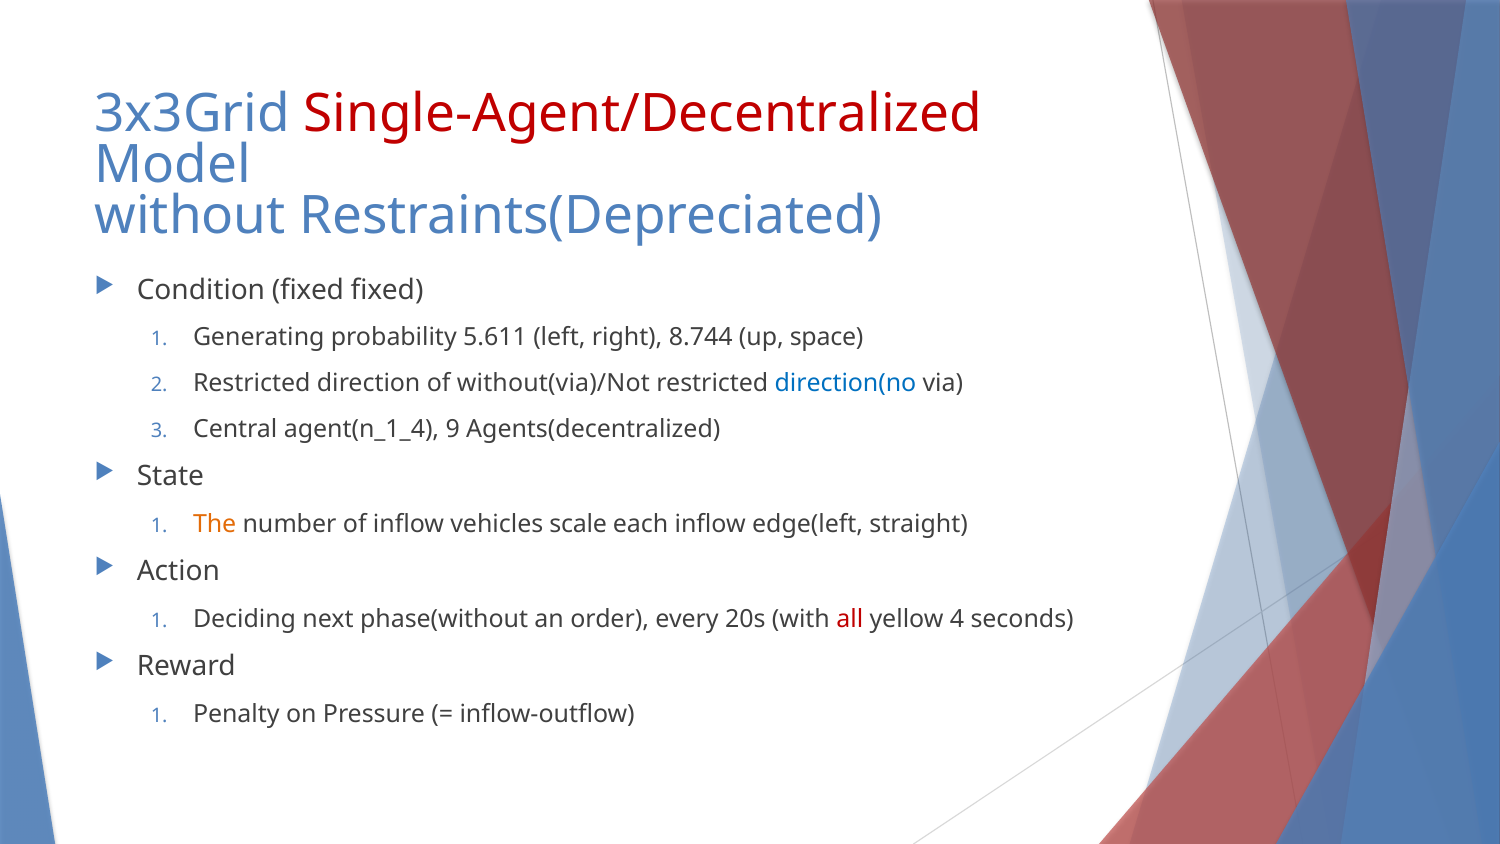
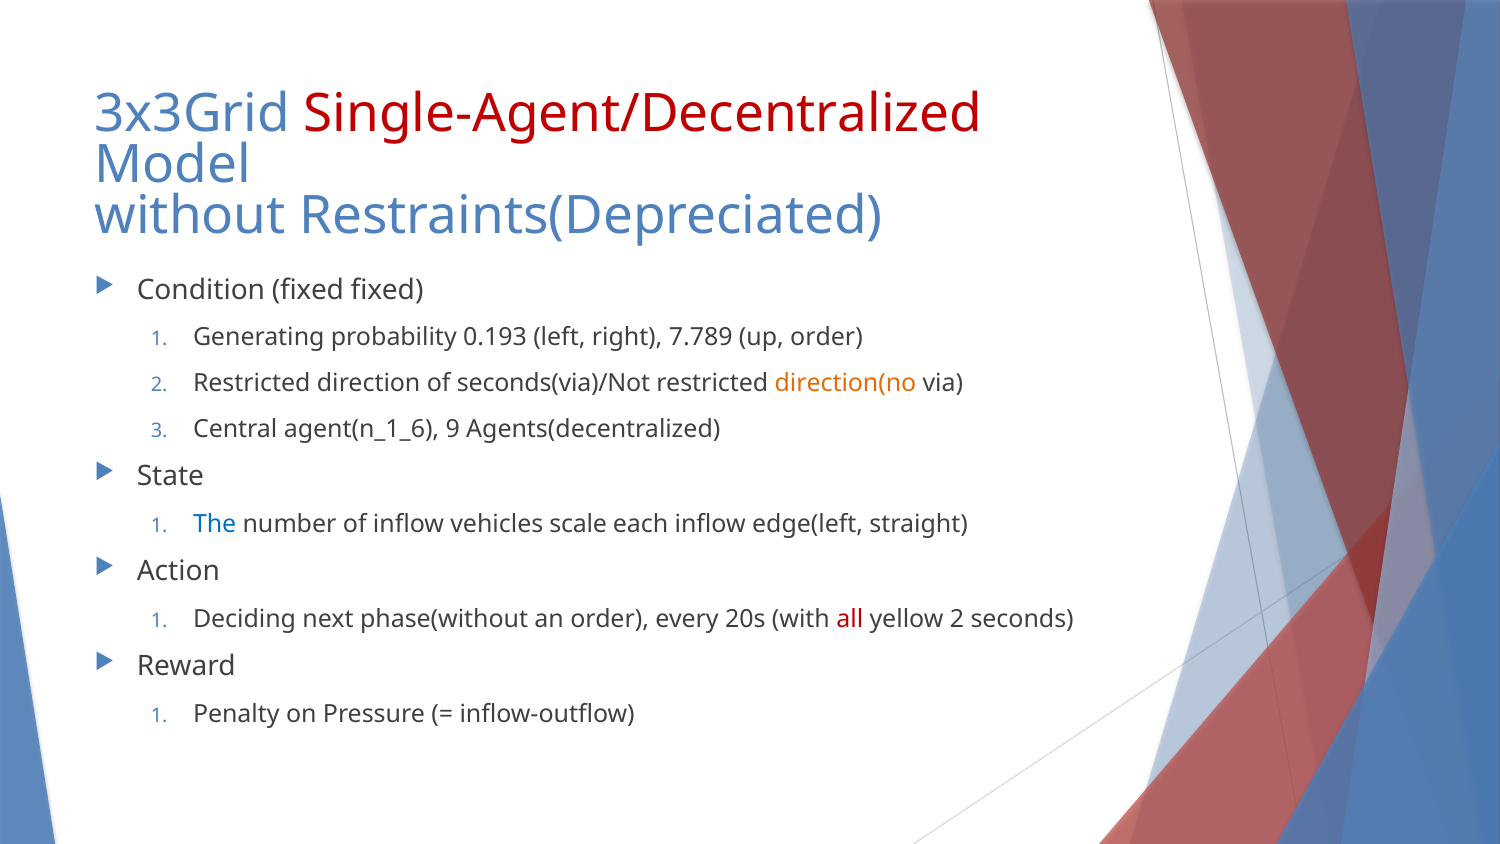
5.611: 5.611 -> 0.193 (495, 338)
8.744: 8.744 -> 7.789 (701, 338)
up space: space -> order (826, 338)
without(via)/Not: without(via)/Not -> seconds(via)/Not (554, 383)
direction(no colour: blue -> orange (845, 383)
agent(n_1_4: agent(n_1_4 -> agent(n_1_6 (362, 429)
The colour: orange -> blue (215, 524)
yellow 4: 4 -> 2 (957, 619)
